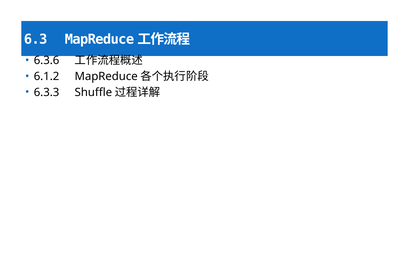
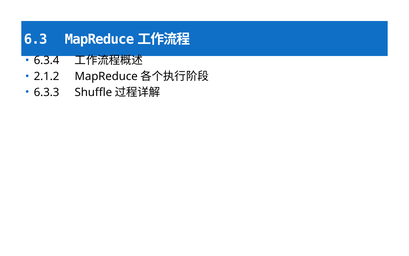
6.3.6: 6.3.6 -> 6.3.4 (47, 60)
6.1.2: 6.1.2 -> 2.1.2 (47, 76)
